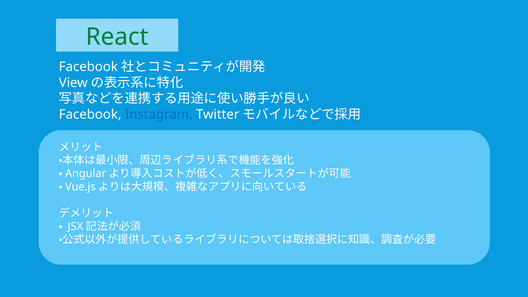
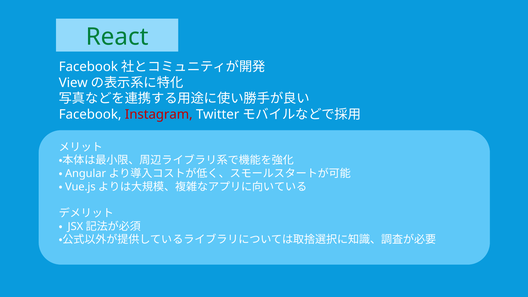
Instagram colour: blue -> red (159, 114)
